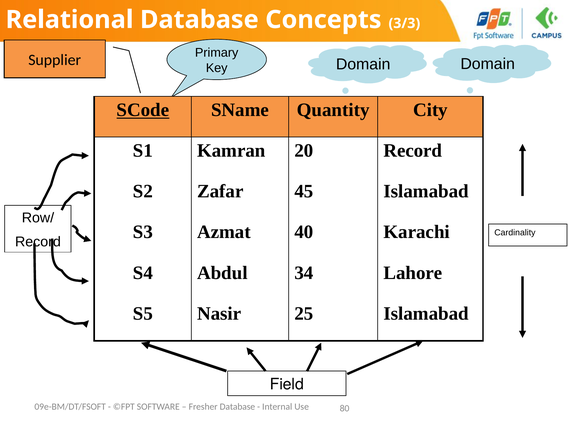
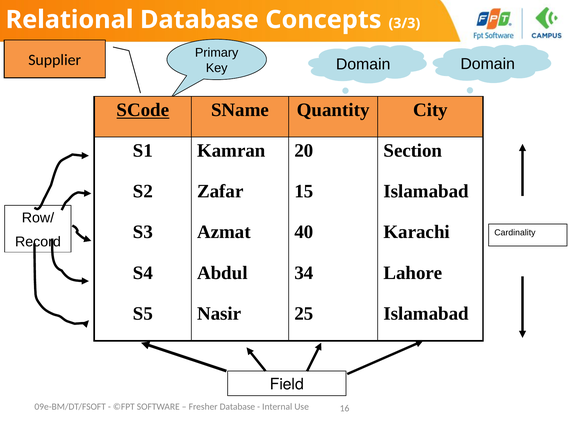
20 Record: Record -> Section (413, 151)
45: 45 -> 15 (304, 192)
80: 80 -> 16 (345, 409)
